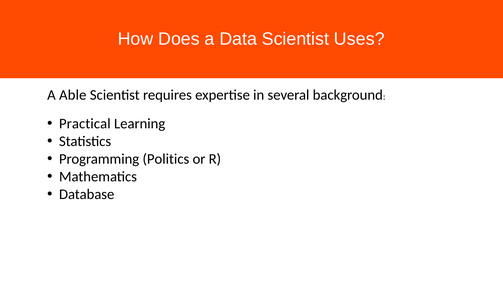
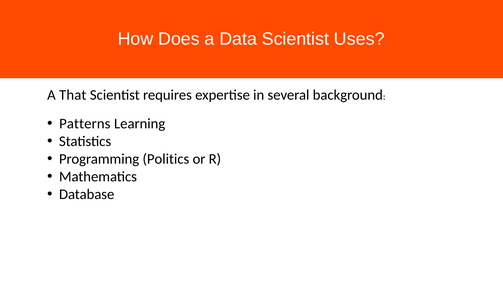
Able: Able -> That (73, 95)
Practical: Practical -> Patterns (85, 124)
